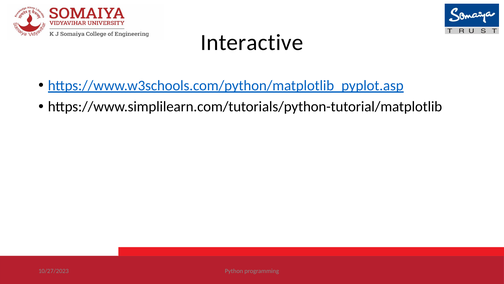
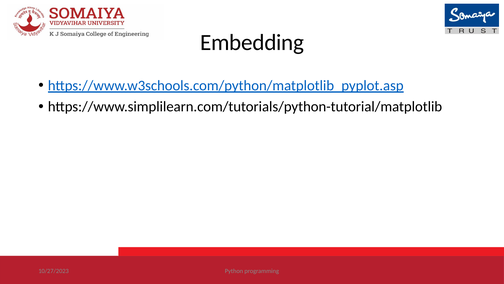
Interactive: Interactive -> Embedding (252, 42)
